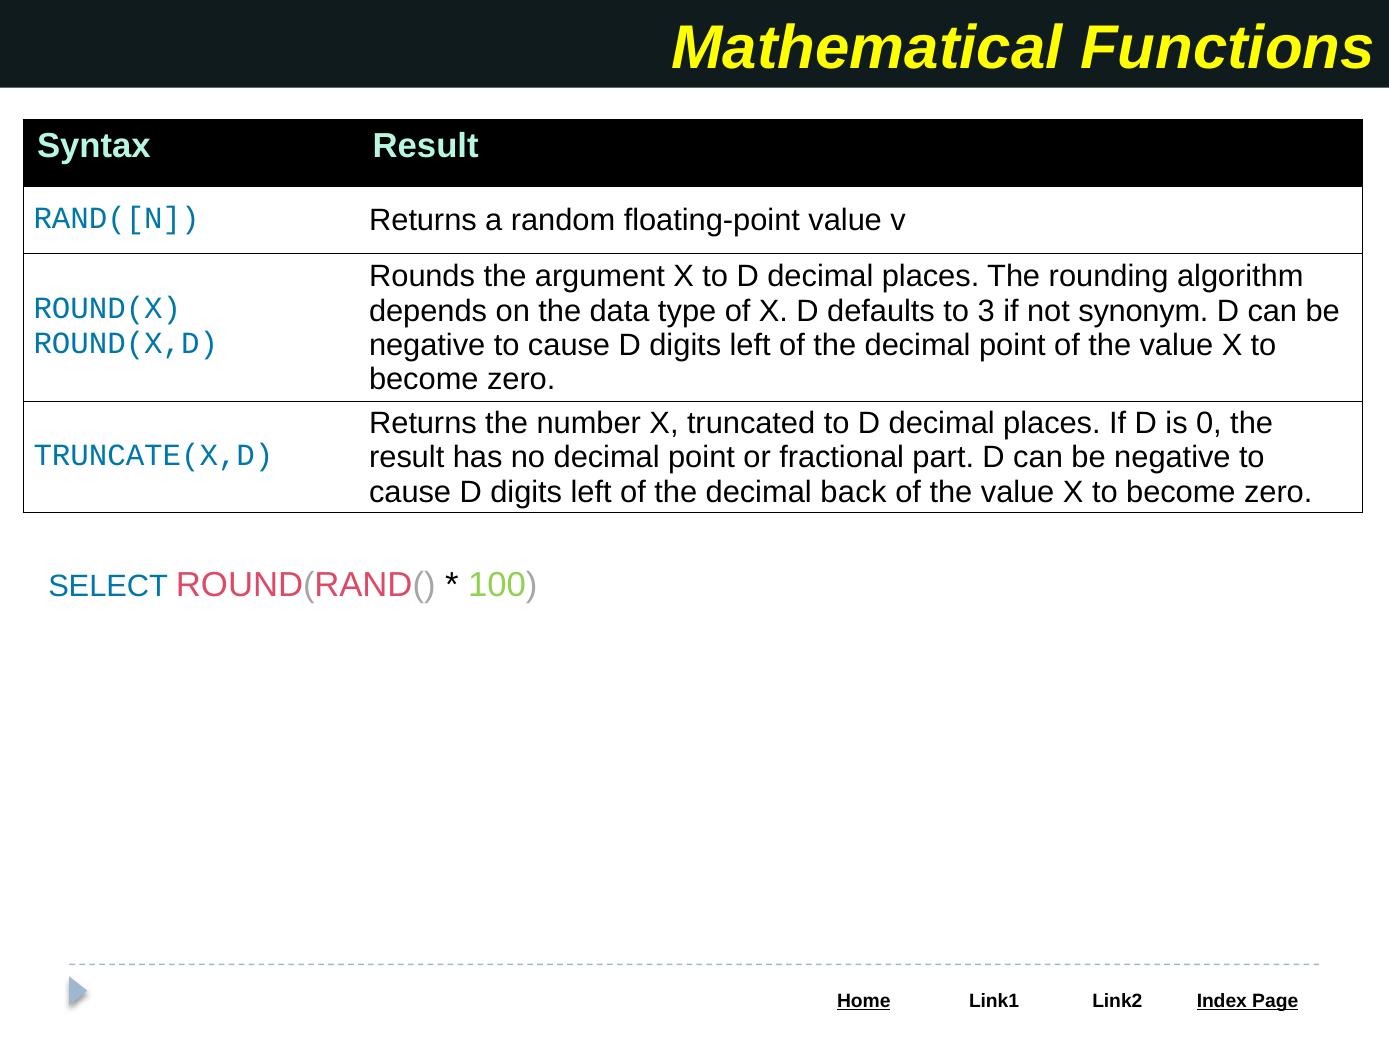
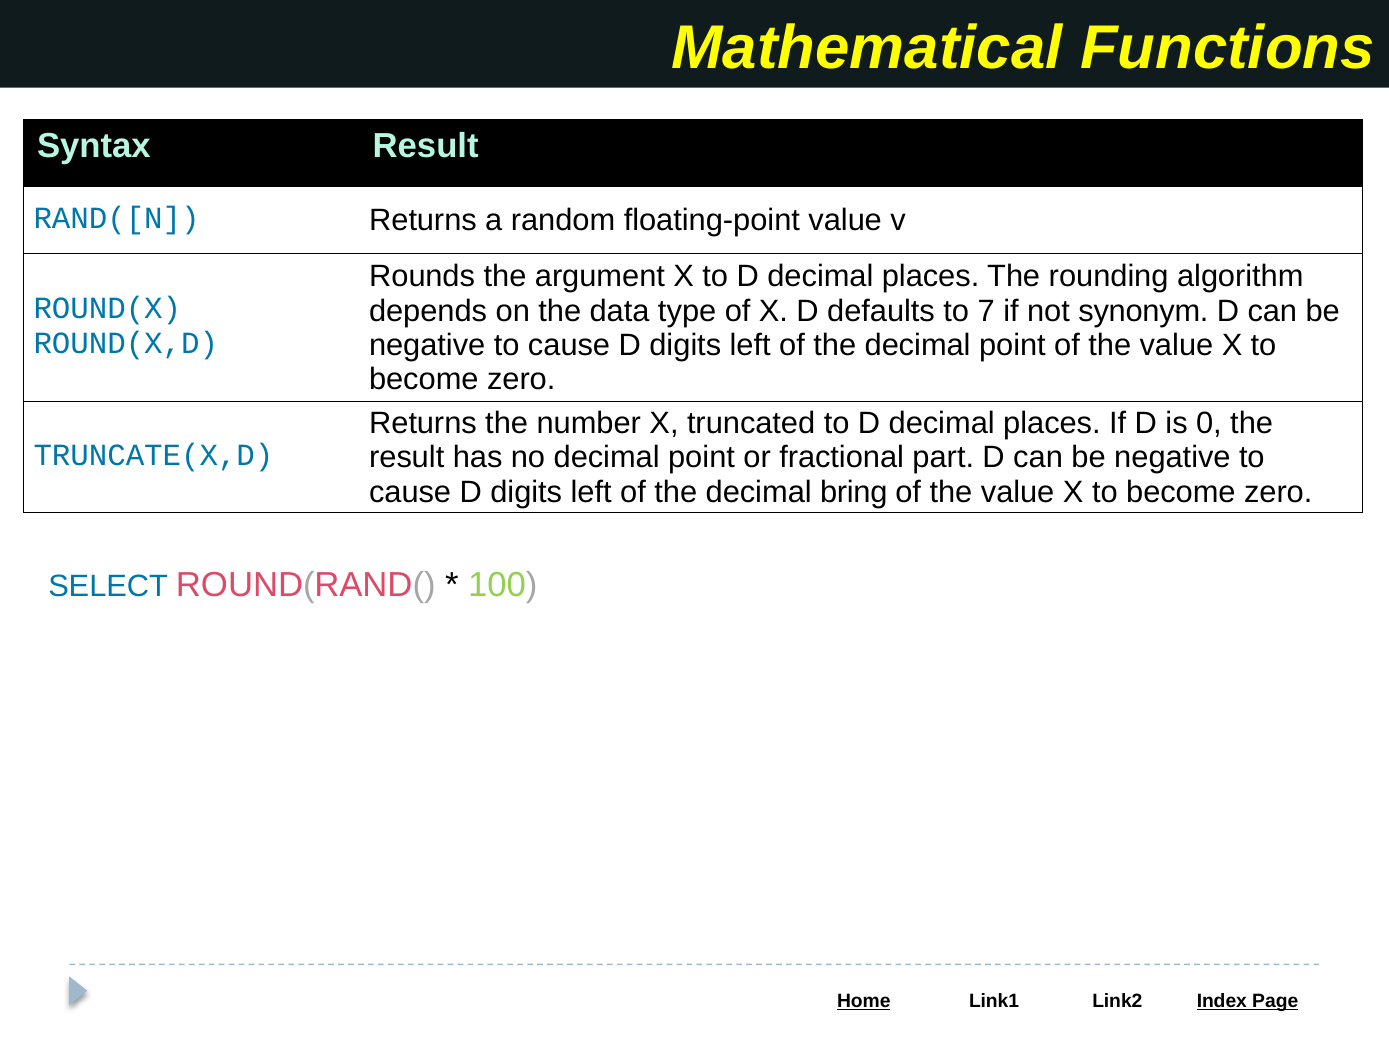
3: 3 -> 7 (986, 311)
back: back -> bring (854, 492)
